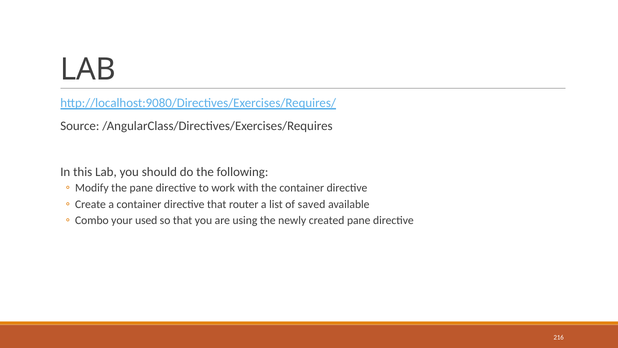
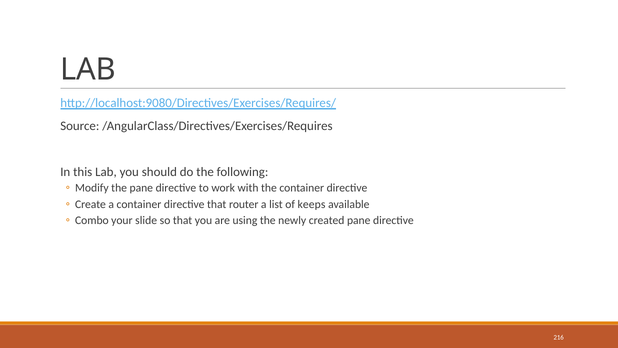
saved: saved -> keeps (312, 204)
used: used -> slide (146, 220)
